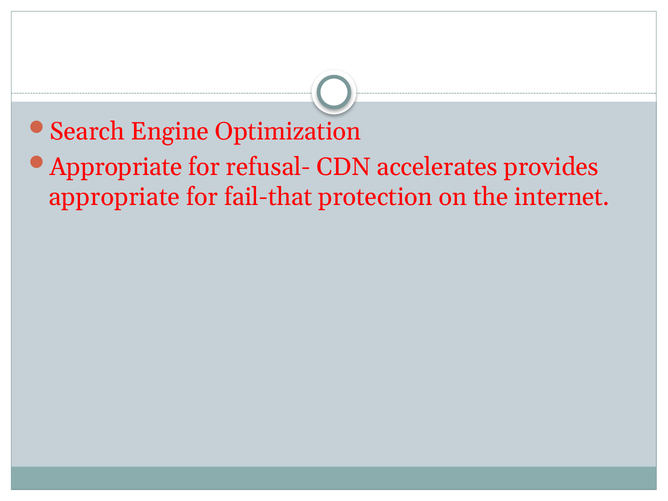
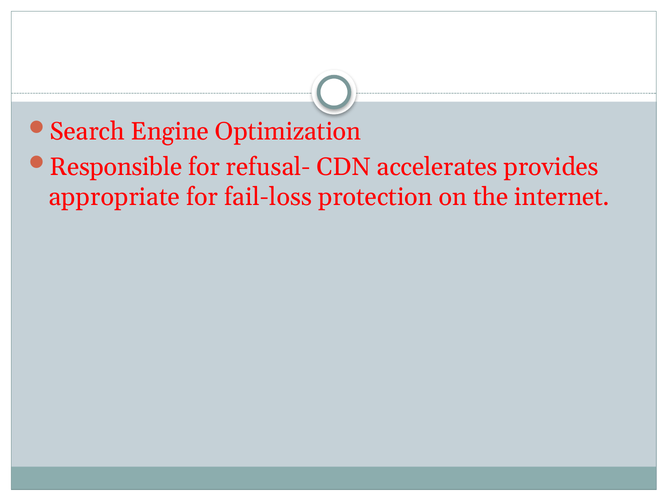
Appropriate: Appropriate -> Responsible (116, 167)
fail-that: fail-that -> fail-loss (268, 197)
